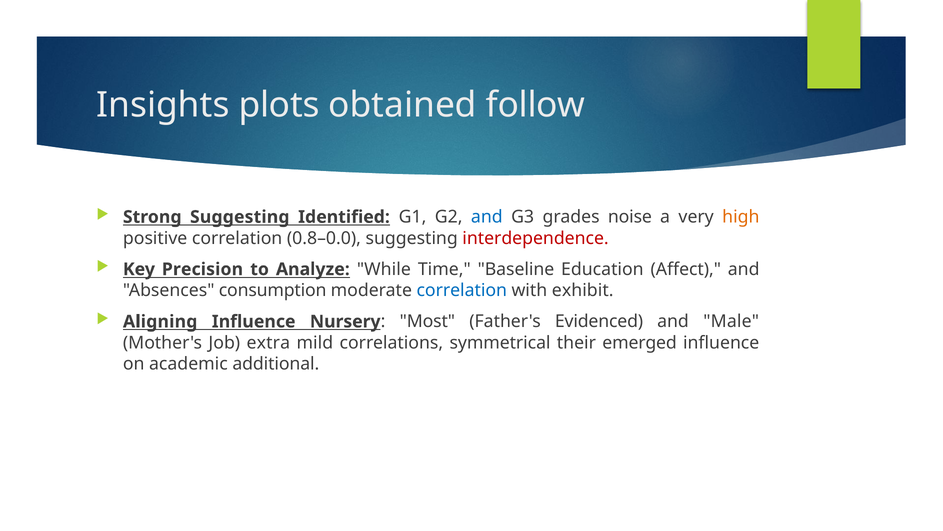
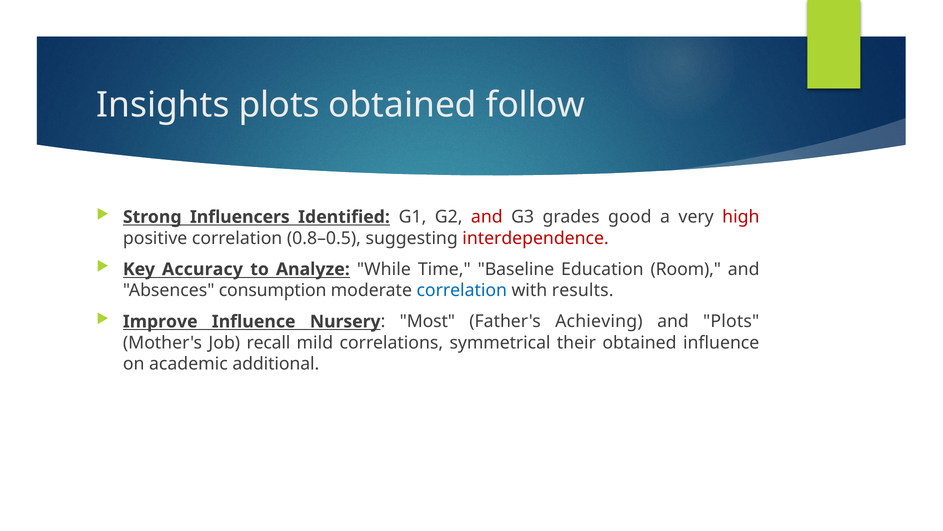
Strong Suggesting: Suggesting -> Influencers (240, 217)
and colour: blue -> red (487, 217)
noise: noise -> good (630, 217)
high colour: orange -> red (741, 217)
0.8–0.0: 0.8–0.0 -> 0.8–0.5 (324, 238)
Precision: Precision -> Accuracy (202, 269)
Affect: Affect -> Room (686, 269)
exhibit: exhibit -> results (583, 290)
Aligning: Aligning -> Improve (160, 321)
Evidenced: Evidenced -> Achieving (599, 321)
and Male: Male -> Plots (731, 321)
extra: extra -> recall (268, 342)
their emerged: emerged -> obtained (639, 342)
